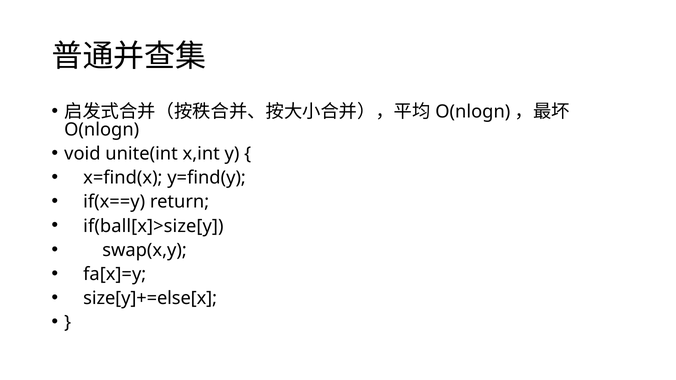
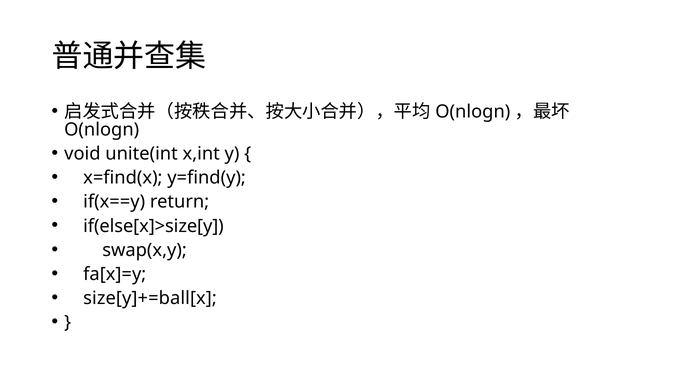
if(ball[x]>size[y: if(ball[x]>size[y -> if(else[x]>size[y (153, 226)
size[y]+=else[x: size[y]+=else[x -> size[y]+=ball[x (150, 299)
